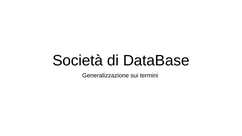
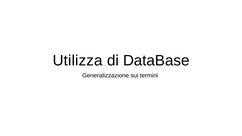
Società: Società -> Utilizza (78, 60)
